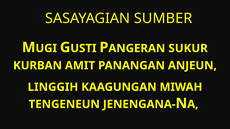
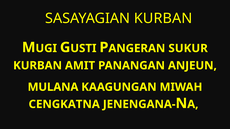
SASAYAGIAN SUMBER: SUMBER -> KURBAN (163, 18)
LINGGIH: LINGGIH -> MULANA (53, 87)
TENGENEUN: TENGENEUN -> CENGKATNA (64, 105)
